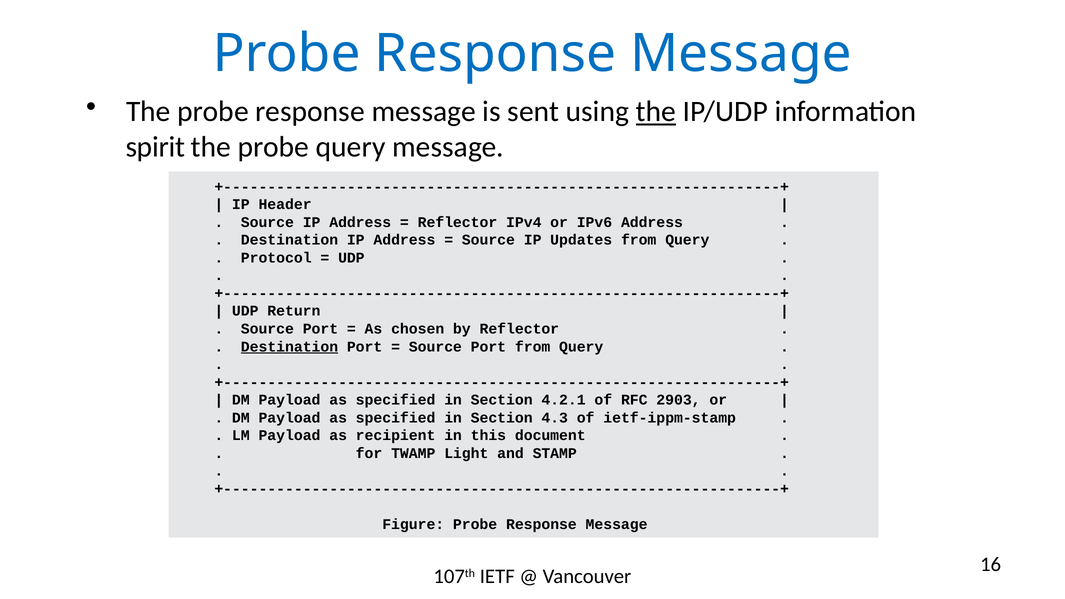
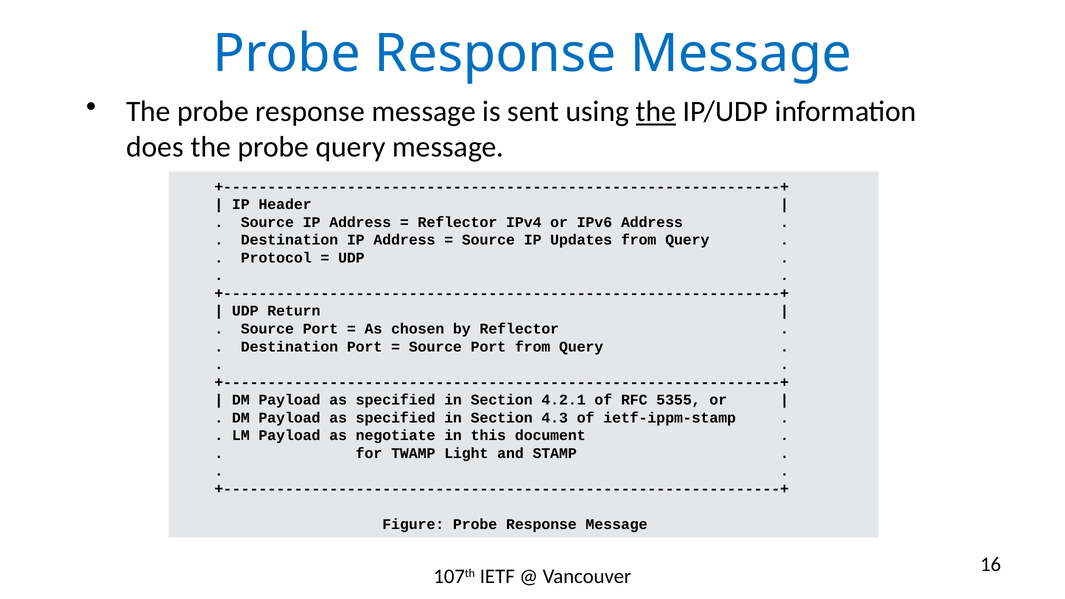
spirit: spirit -> does (155, 147)
Destination underline: present -> none (290, 347)
2903: 2903 -> 5355 (678, 400)
recipient: recipient -> negotiate (396, 436)
